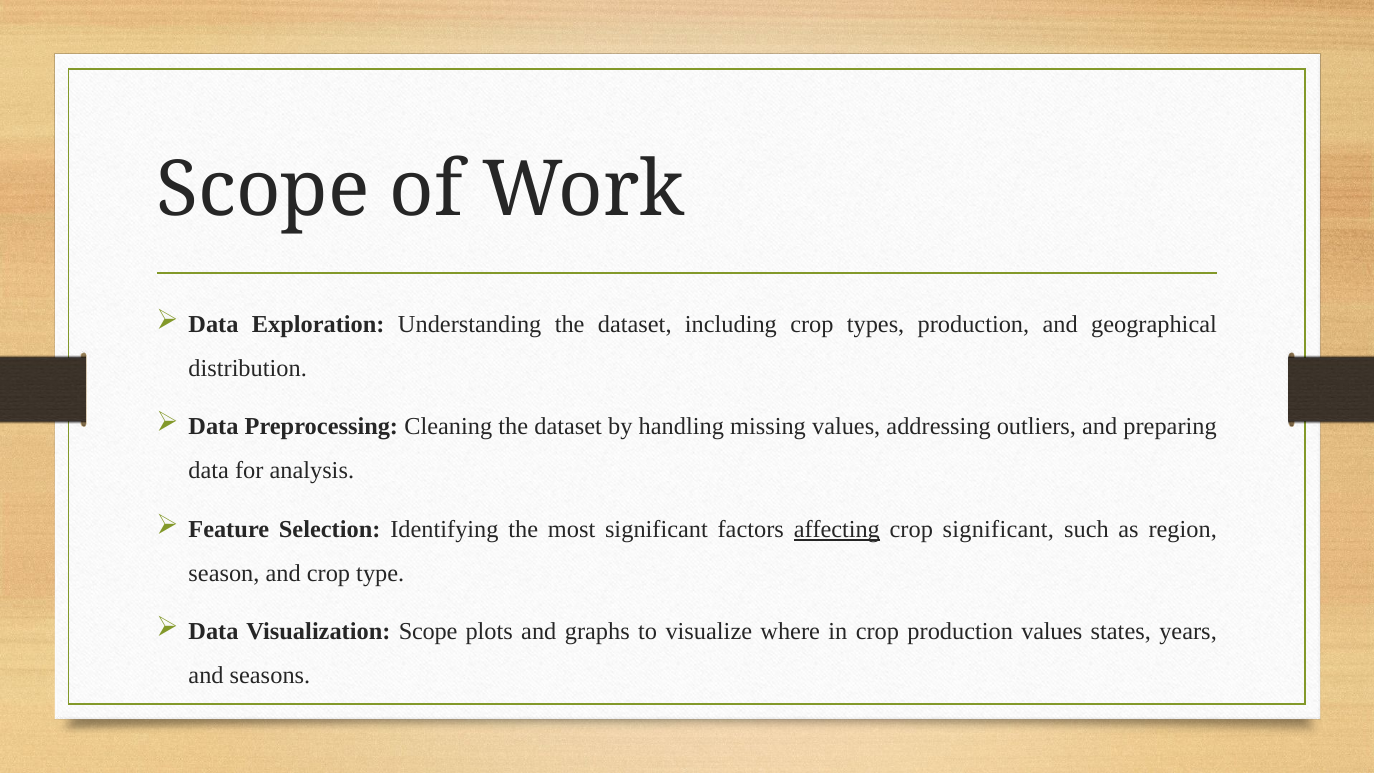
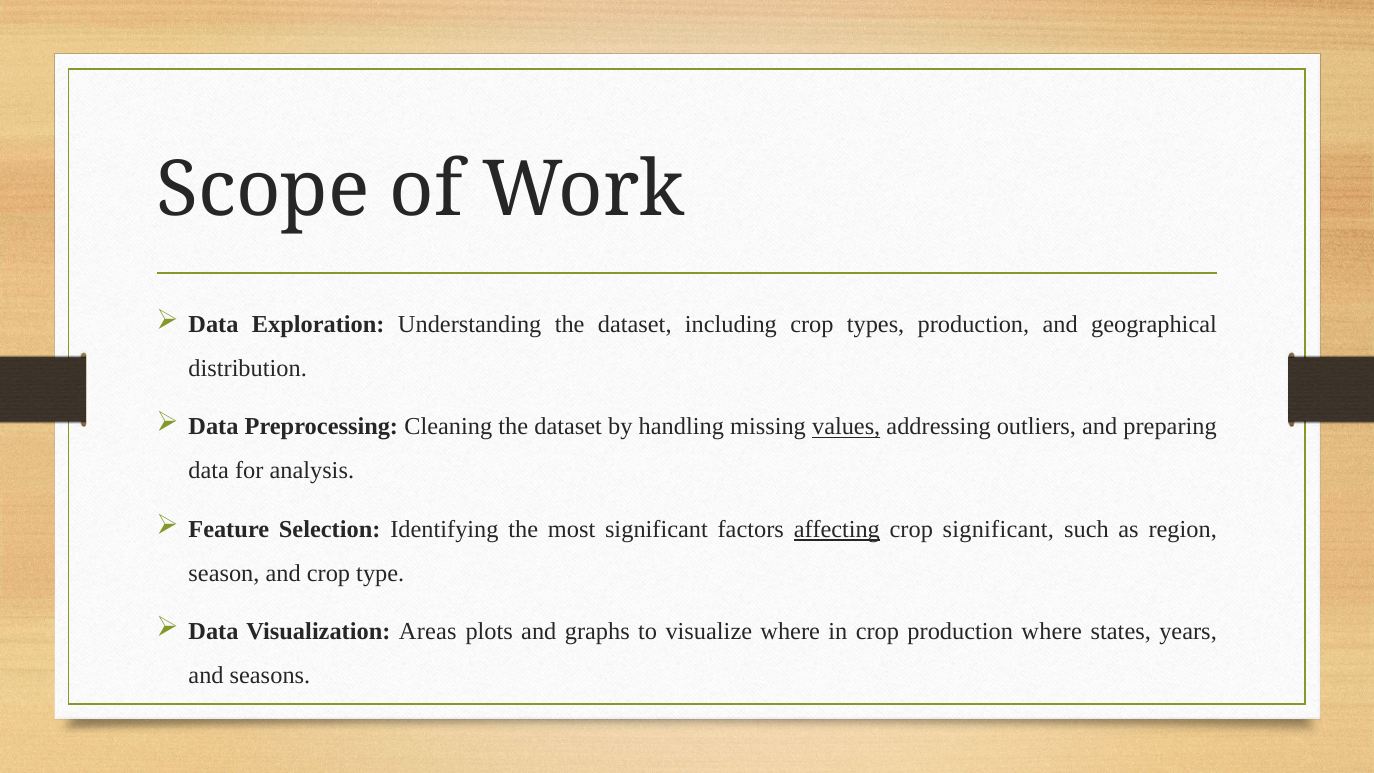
values underline: none -> present (846, 427)
Visualization Scope: Scope -> Areas (428, 632)
production values: values -> where (1052, 632)
